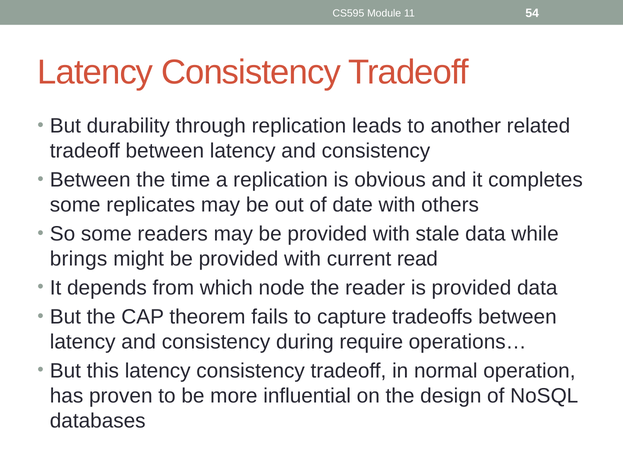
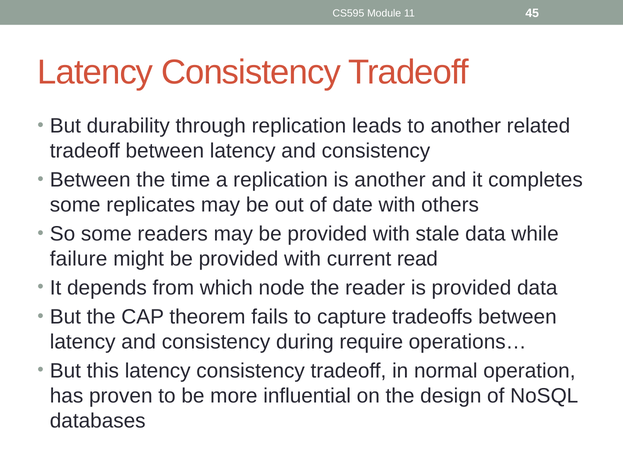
54: 54 -> 45 (532, 13)
is obvious: obvious -> another (390, 180)
brings: brings -> failure (79, 259)
